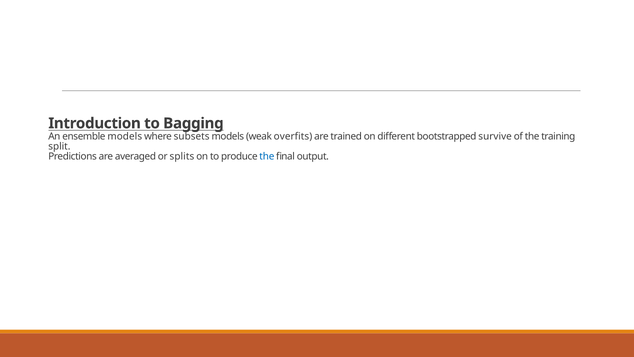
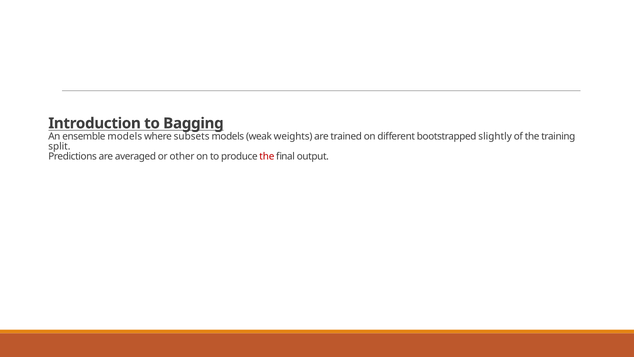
overfits: overfits -> weights (293, 136)
survive: survive -> slightly (495, 136)
splits: splits -> other (182, 156)
the colour: blue -> red (267, 156)
